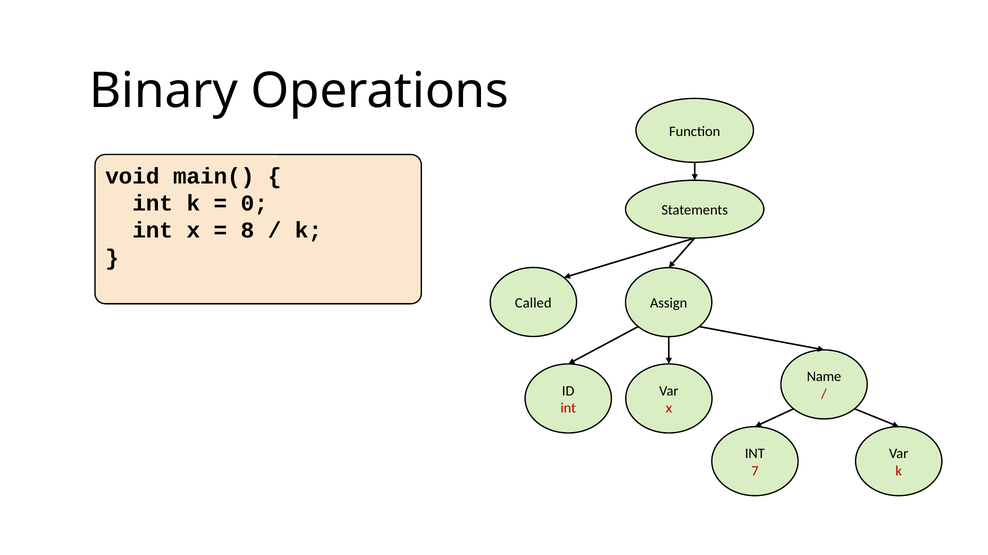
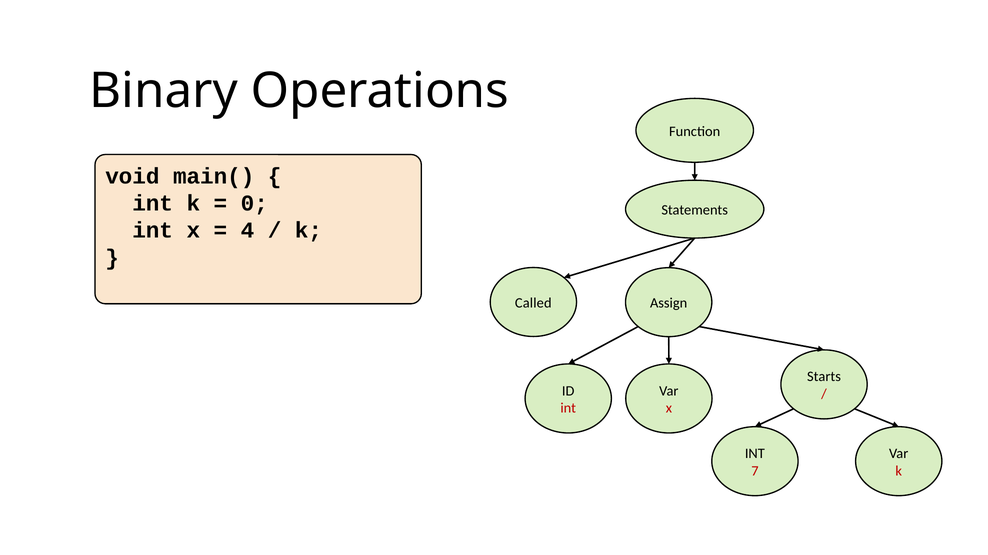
8: 8 -> 4 (247, 231)
Name: Name -> Starts (824, 377)
